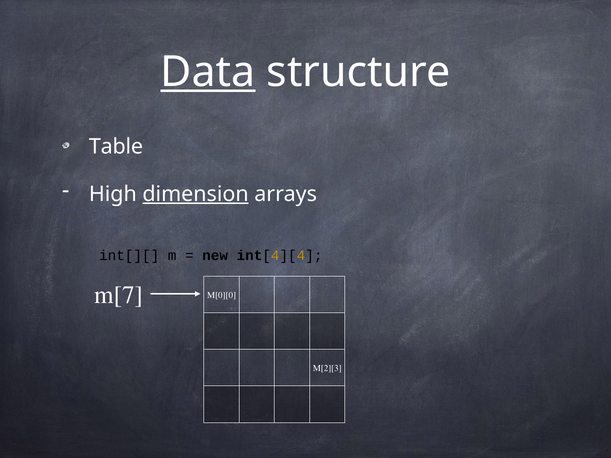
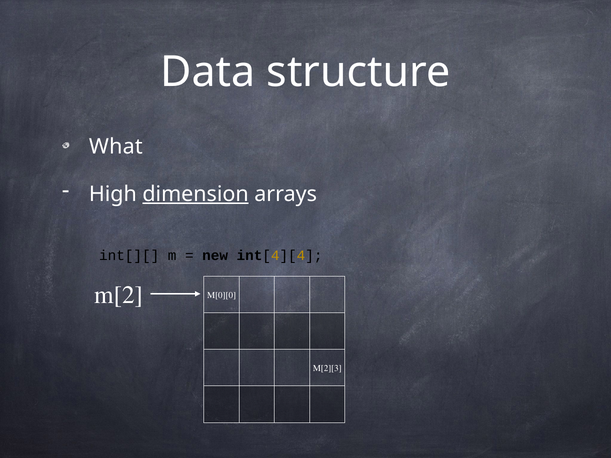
Data underline: present -> none (208, 72)
Table: Table -> What (116, 147)
m[7: m[7 -> m[2 (119, 295)
